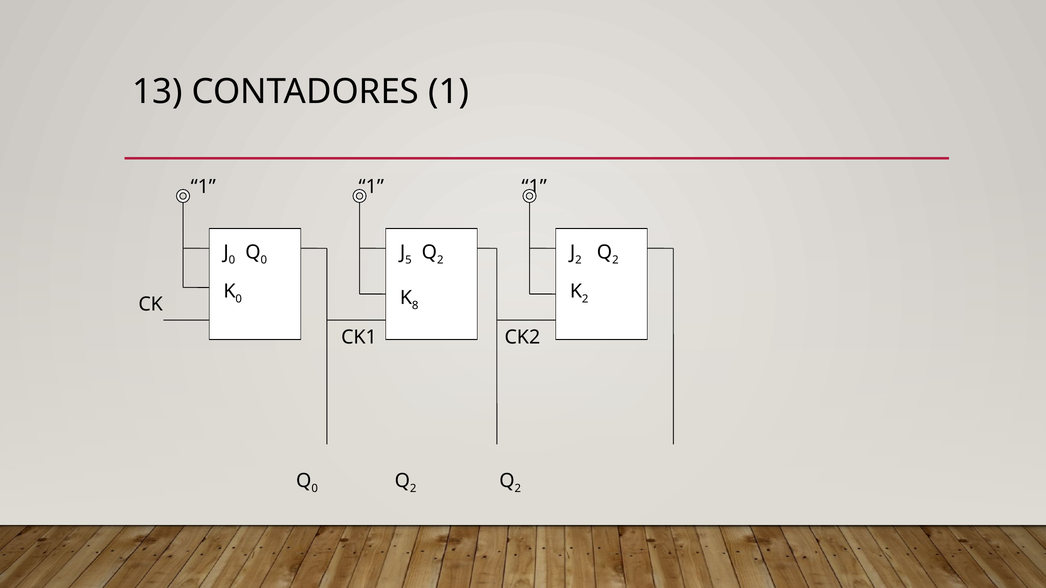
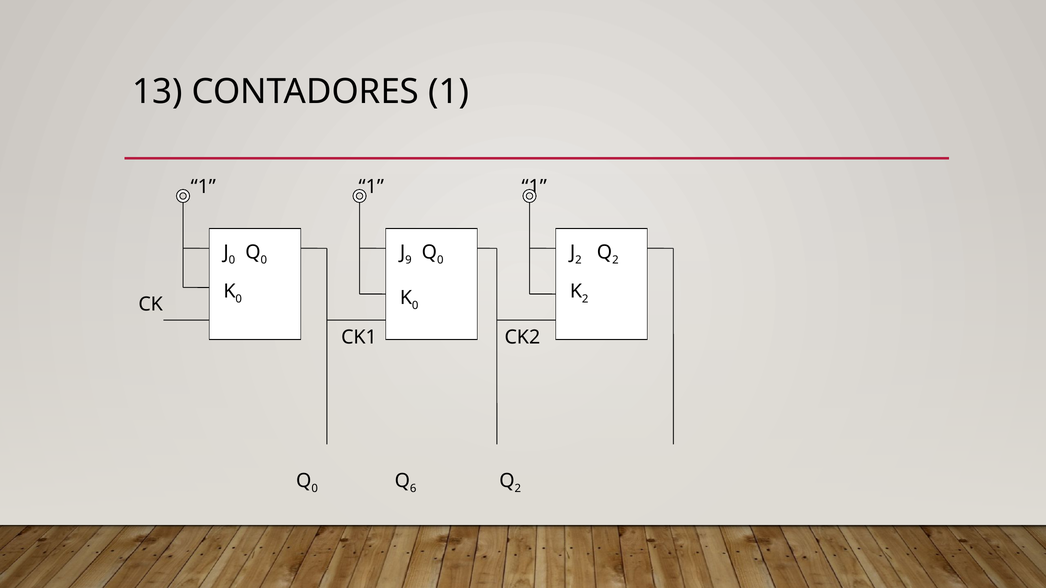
5: 5 -> 9 (408, 260)
2: 2 -> 0 (440, 260)
8: 8 -> 0 (415, 306)
2: 2 -> 6 (413, 489)
